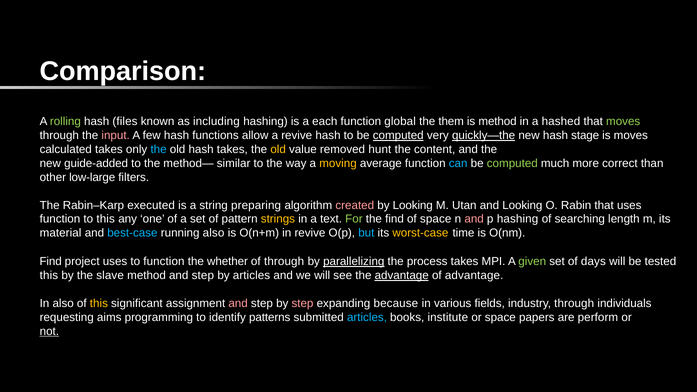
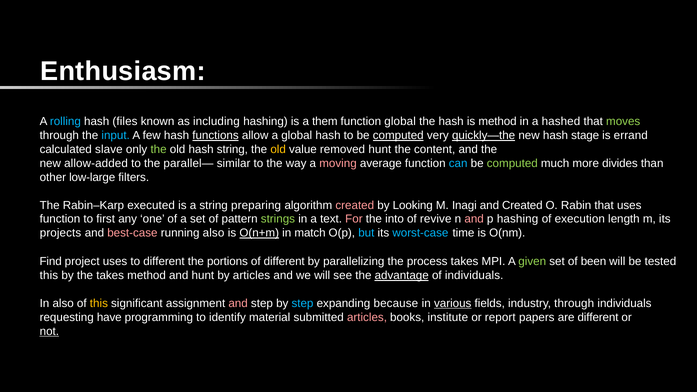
Comparison: Comparison -> Enthusiasm (123, 71)
rolling colour: light green -> light blue (65, 122)
each: each -> them (325, 122)
the them: them -> hash (451, 122)
input colour: pink -> light blue (116, 136)
functions underline: none -> present (216, 136)
a revive: revive -> global (297, 136)
is moves: moves -> errand (631, 136)
calculated takes: takes -> slave (109, 149)
the colour: light blue -> light green (159, 149)
hash takes: takes -> string (232, 149)
guide-added: guide-added -> allow-added (96, 163)
method—: method— -> parallel— (188, 163)
moving colour: yellow -> pink (338, 163)
correct: correct -> divides (620, 163)
Utan: Utan -> Inagi (464, 205)
and Looking: Looking -> Created (522, 205)
to this: this -> first (106, 219)
strings colour: yellow -> light green (278, 219)
For colour: light green -> pink (354, 219)
the find: find -> into (395, 219)
of space: space -> revive (436, 219)
searching: searching -> execution (580, 219)
material: material -> projects (61, 233)
best-case colour: light blue -> pink (132, 233)
O(n+m underline: none -> present (259, 233)
in revive: revive -> match (310, 233)
worst-case colour: yellow -> light blue (420, 233)
to function: function -> different (164, 262)
whether: whether -> portions (227, 262)
of through: through -> different (284, 262)
parallelizing underline: present -> none (354, 262)
days: days -> been (593, 262)
the slave: slave -> takes (110, 276)
method and step: step -> hunt (203, 276)
of advantage: advantage -> individuals (474, 276)
step colour: pink -> light blue (303, 303)
various underline: none -> present (453, 303)
aims: aims -> have (109, 317)
patterns: patterns -> material (270, 317)
articles colour: light blue -> pink (367, 317)
or space: space -> report (500, 317)
are perform: perform -> different (598, 317)
